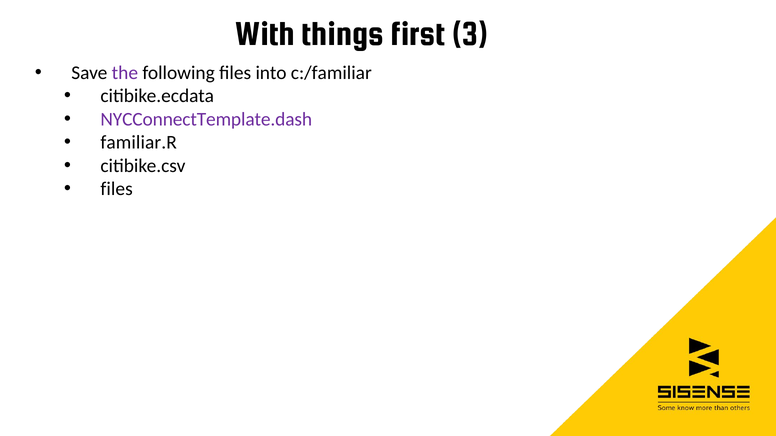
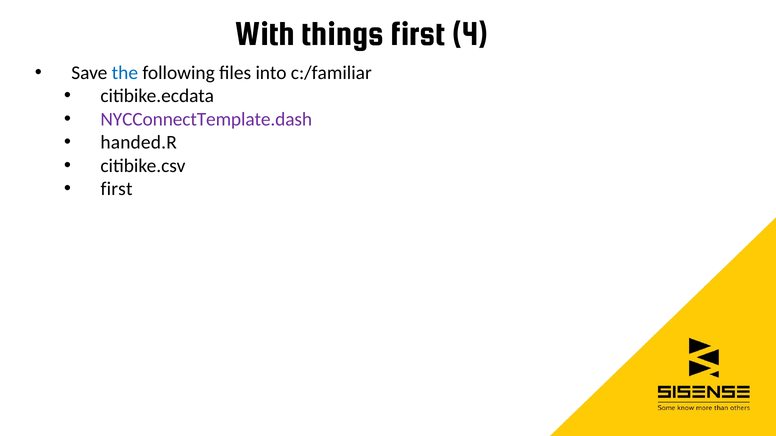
3: 3 -> 4 (470, 33)
the colour: purple -> blue (125, 73)
familiar.R: familiar.R -> handed.R (139, 143)
files: files -> first (117, 189)
